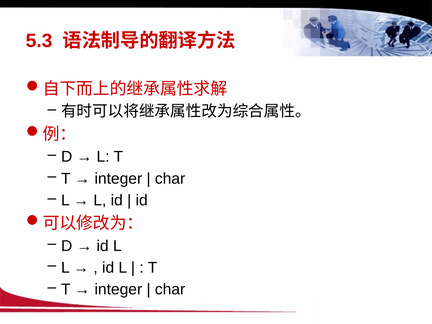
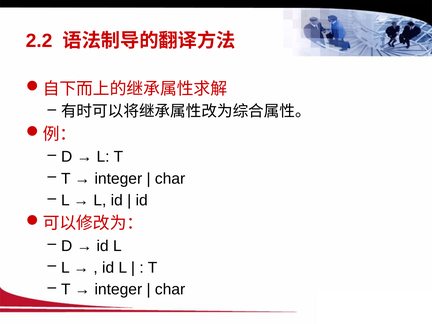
5.3: 5.3 -> 2.2 (39, 41)
